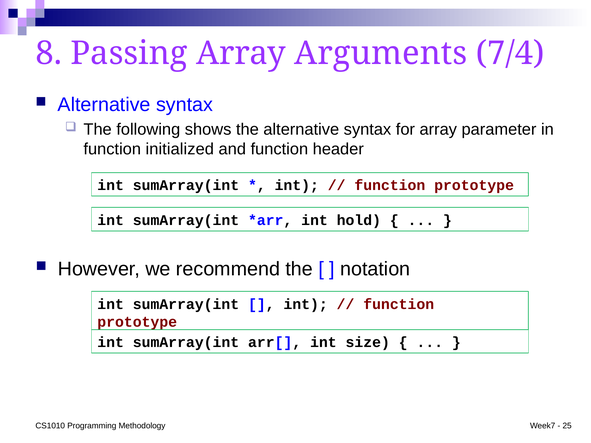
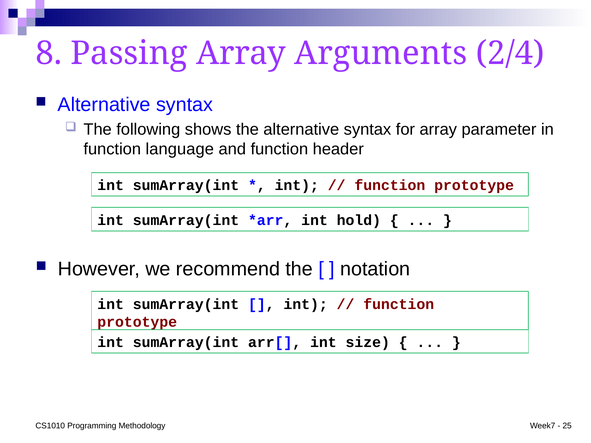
7/4: 7/4 -> 2/4 (510, 53)
initialized: initialized -> language (180, 149)
